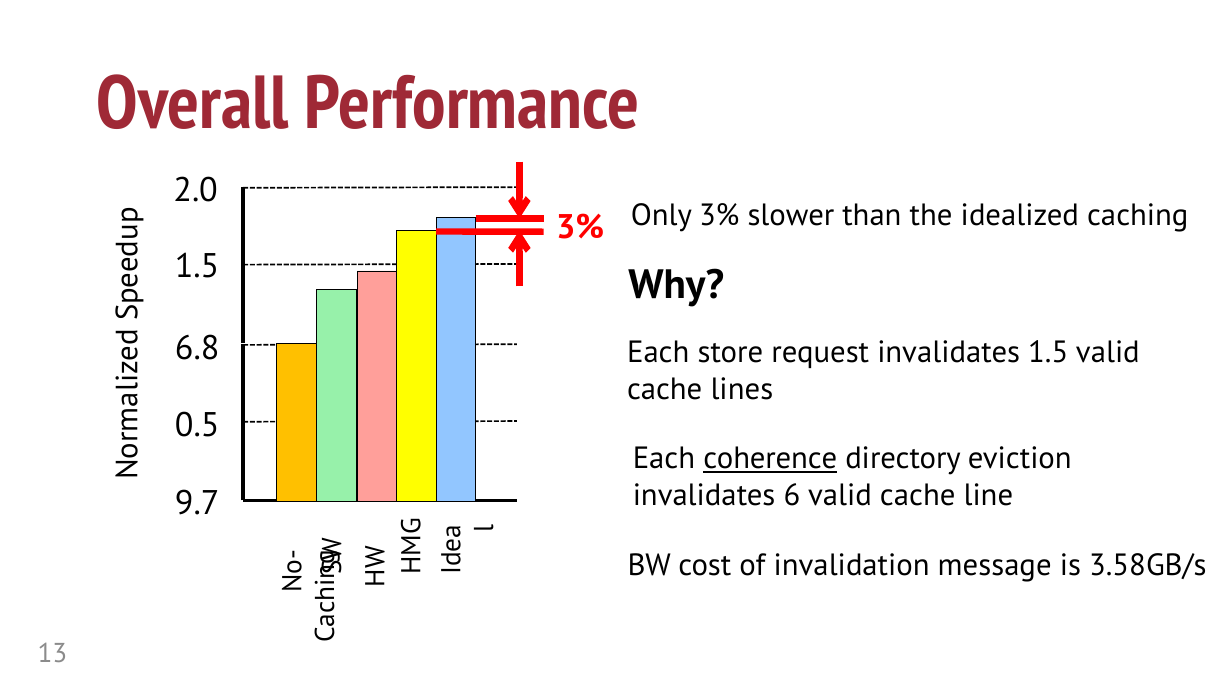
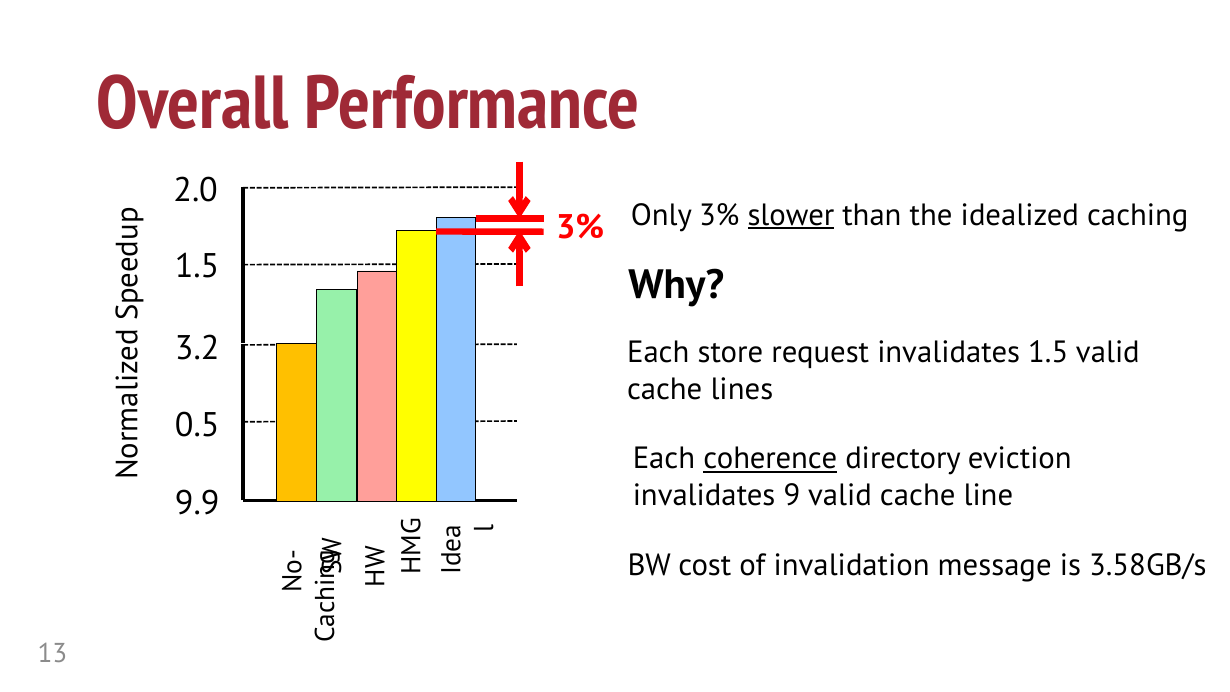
slower underline: none -> present (791, 215)
6.8: 6.8 -> 3.2 (197, 348)
6: 6 -> 9 (792, 496)
9.7: 9.7 -> 9.9 (197, 504)
